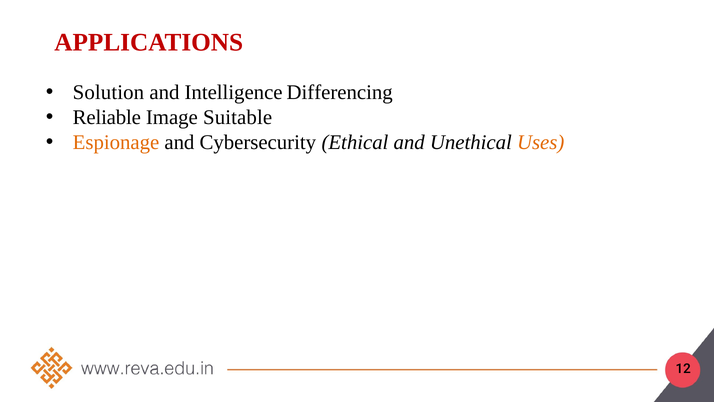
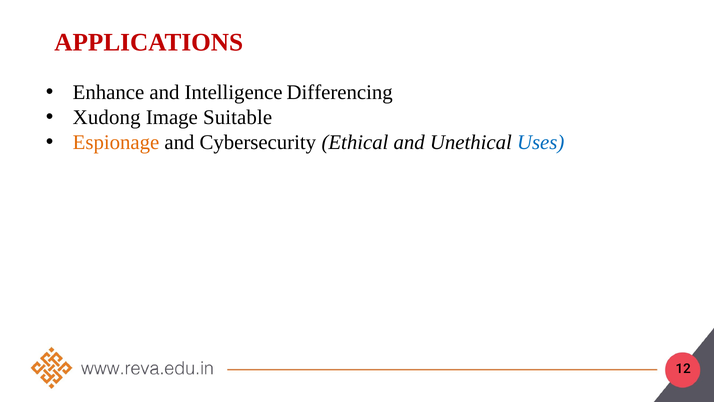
Solution: Solution -> Enhance (109, 92)
Reliable: Reliable -> Xudong (107, 117)
Uses colour: orange -> blue (541, 142)
